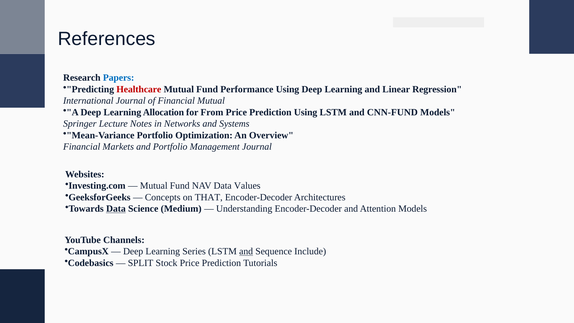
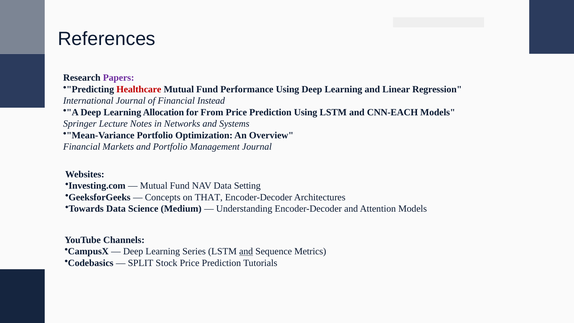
Papers colour: blue -> purple (119, 78)
Financial Mutual: Mutual -> Instead (211, 101)
CNN-FUND: CNN-FUND -> CNN-EACH (392, 112)
Values: Values -> Setting (247, 186)
Data underline: present -> none (116, 209)
Include: Include -> Metrics (310, 251)
